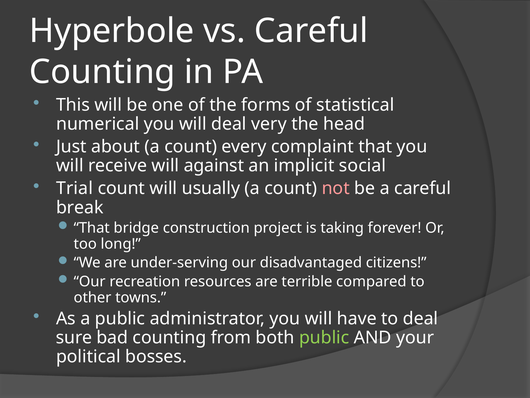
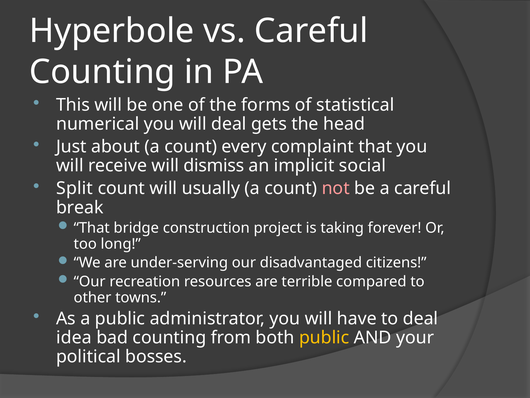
very: very -> gets (269, 124)
against: against -> dismiss (214, 166)
Trial: Trial -> Split (75, 188)
sure: sure -> idea (74, 337)
public colour: light green -> yellow (324, 337)
